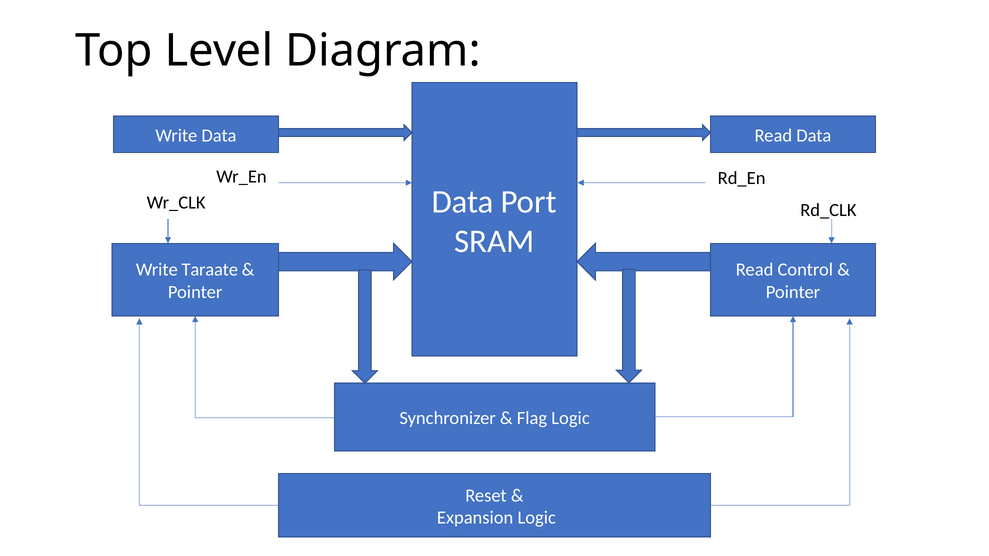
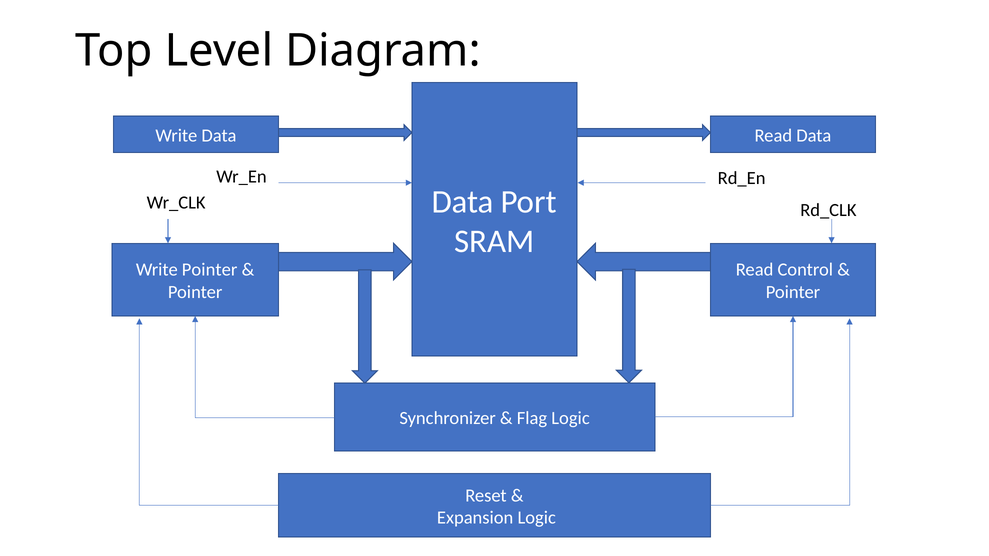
Write Taraate: Taraate -> Pointer (210, 270)
